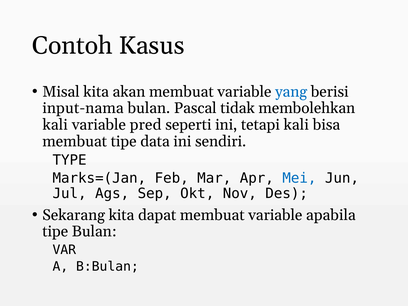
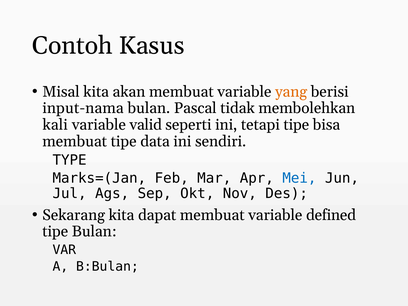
yang colour: blue -> orange (291, 92)
pred: pred -> valid (146, 125)
tetapi kali: kali -> tipe (296, 125)
apabila: apabila -> defined (331, 215)
